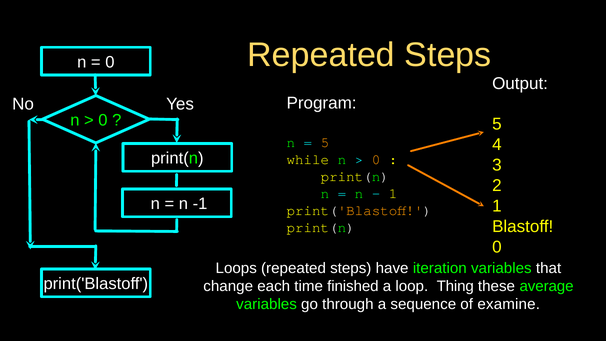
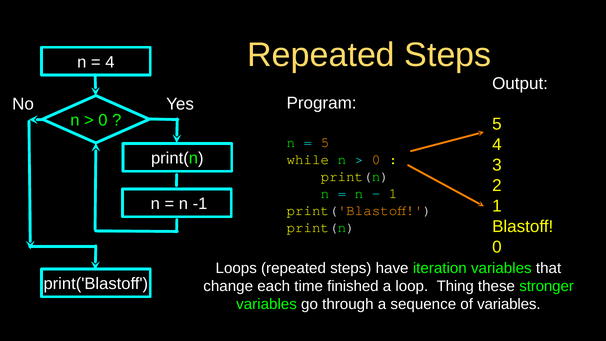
0: 0 -> 4 (110, 62)
average: average -> stronger (547, 286)
of examine: examine -> variables (509, 304)
